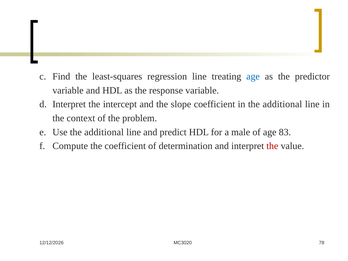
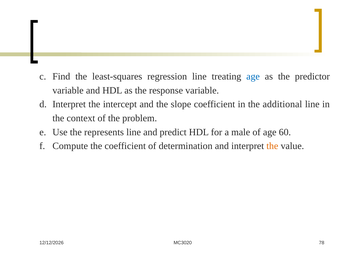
Use the additional: additional -> represents (104, 132)
83: 83 -> 60 (285, 132)
the colour: red -> orange (272, 146)
